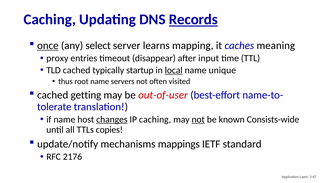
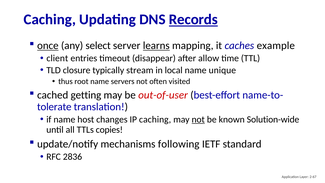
learns underline: none -> present (156, 46)
meaning: meaning -> example (276, 46)
proxy: proxy -> client (57, 58)
input: input -> allow (209, 58)
TLD cached: cached -> closure (77, 70)
startup: startup -> stream (140, 70)
local underline: present -> none (174, 70)
changes underline: present -> none (112, 119)
Consists-wide: Consists-wide -> Solution-wide (273, 119)
mappings: mappings -> following (179, 144)
2176: 2176 -> 2836 (72, 157)
